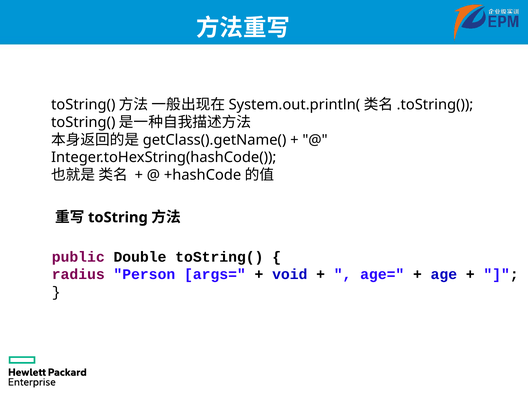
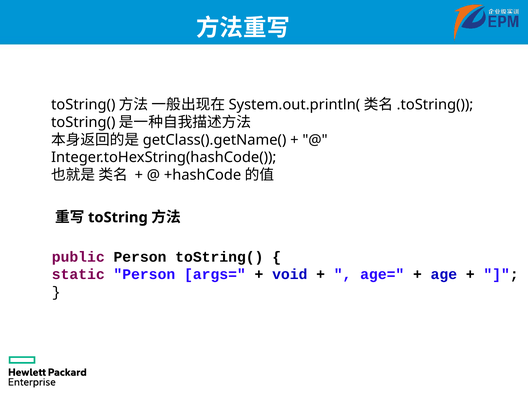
public Double: Double -> Person (140, 257)
radius: radius -> static (78, 274)
